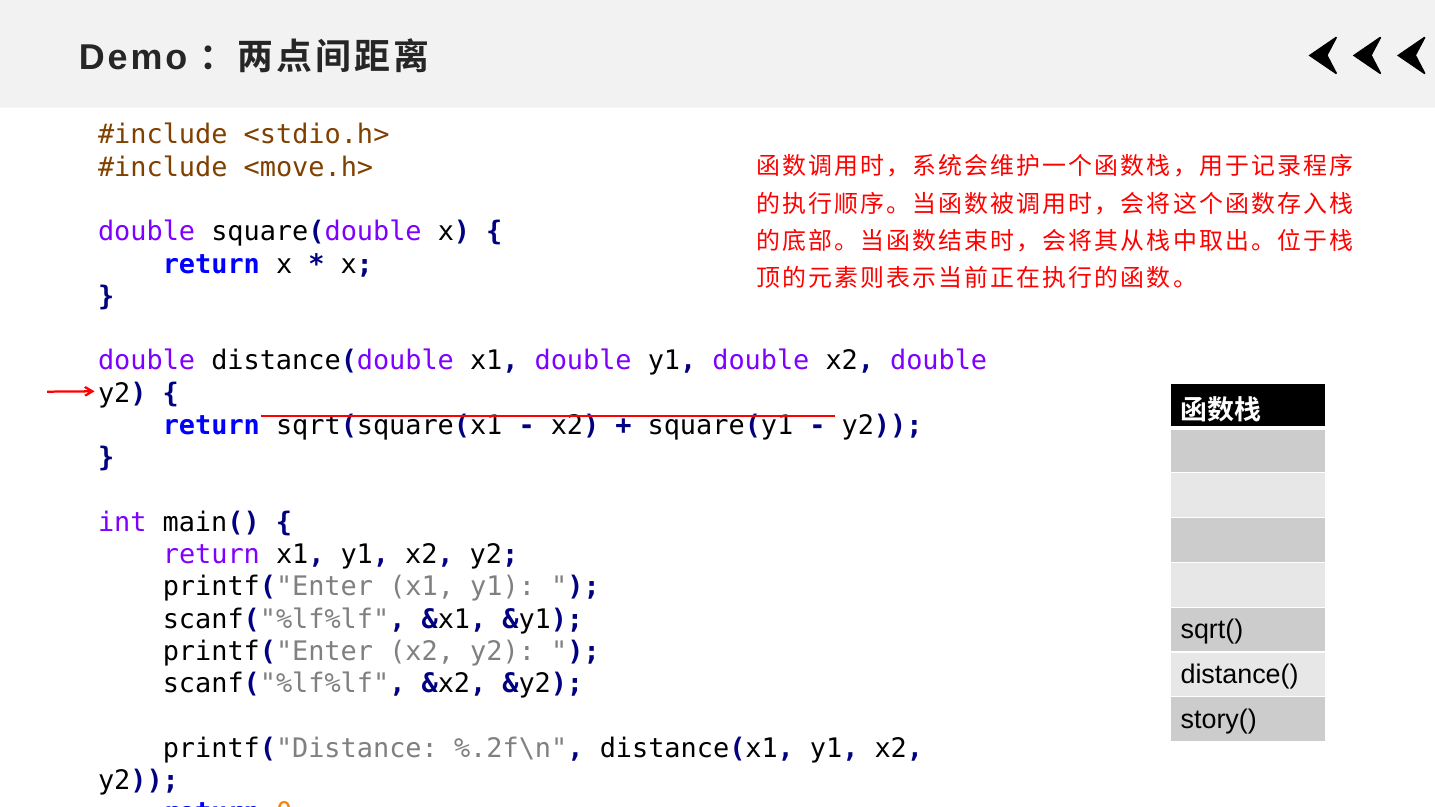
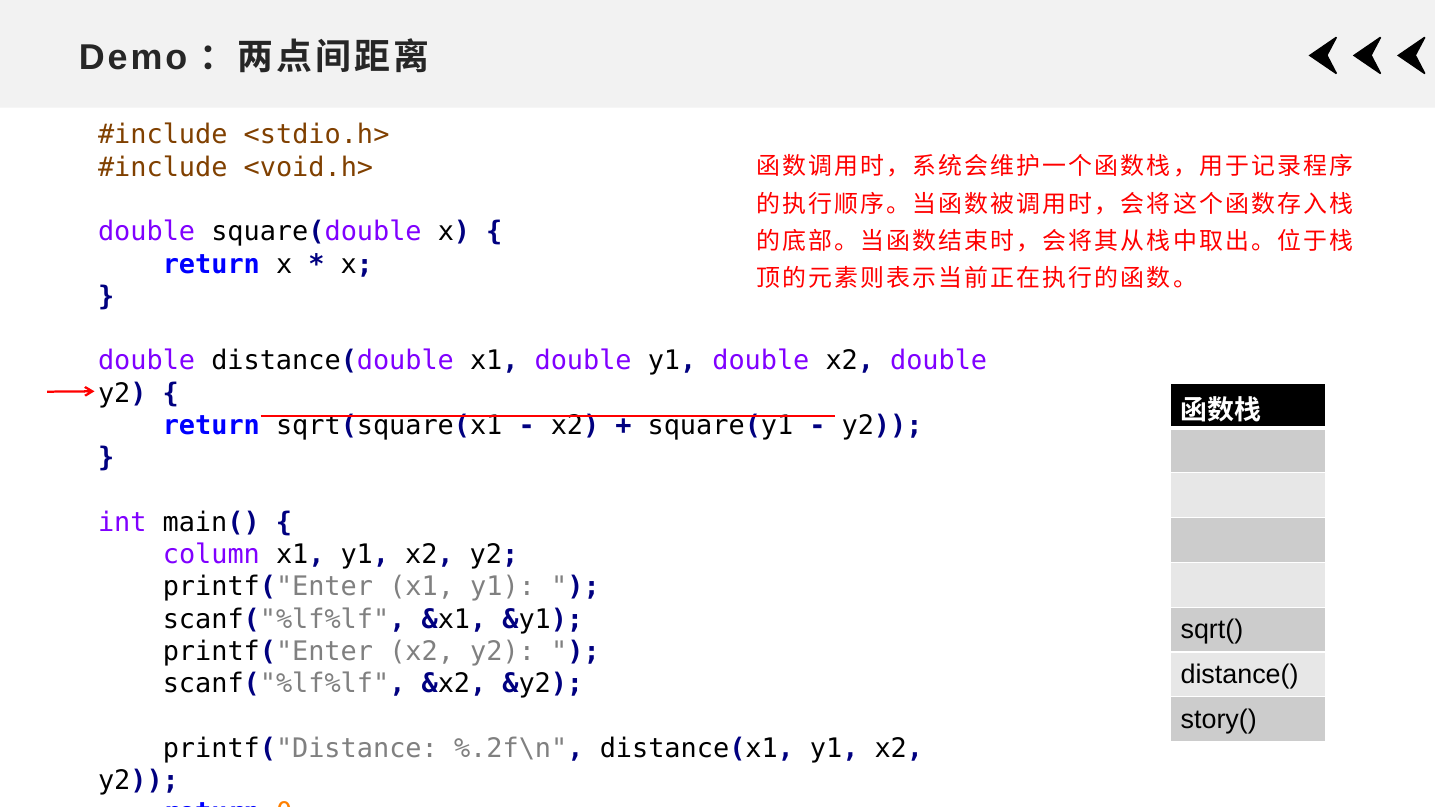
<move.h>: <move.h> -> <void.h> (308, 167)
return: return -> column (211, 555)
